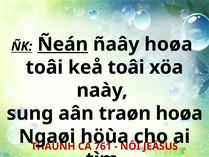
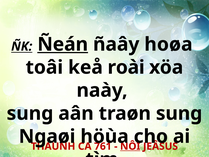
keå toâi: toâi -> roài (126, 67)
traøn hoøa: hoøa -> sung (179, 113)
NÔI underline: none -> present (130, 146)
